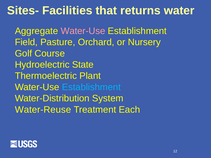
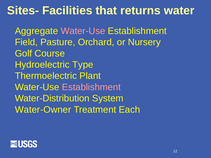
State: State -> Type (83, 65)
Establishment colour: light blue -> pink (91, 87)
Water-Reuse: Water-Reuse -> Water-Owner (43, 110)
